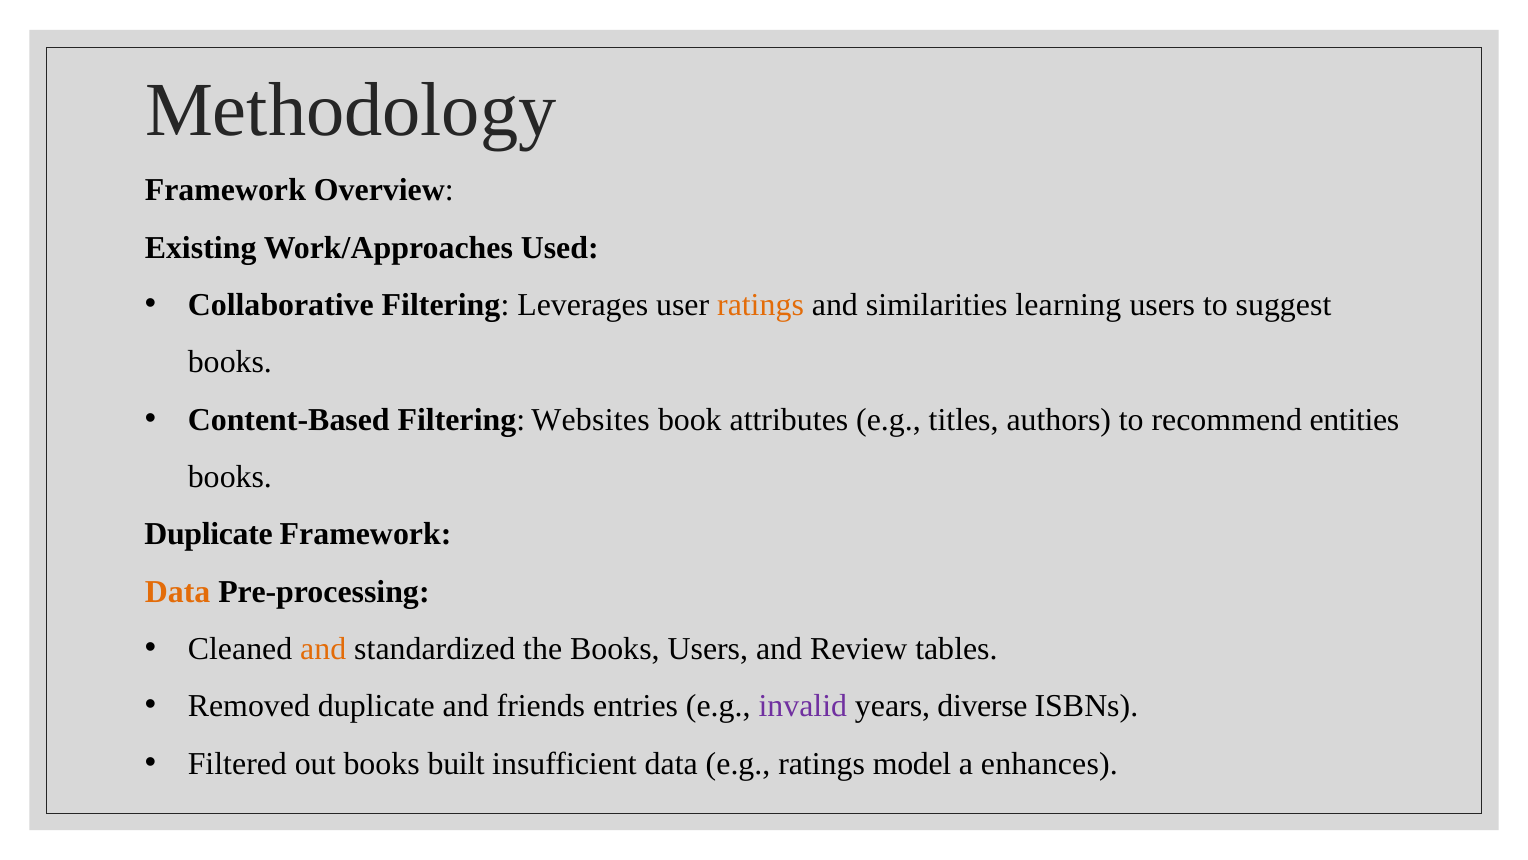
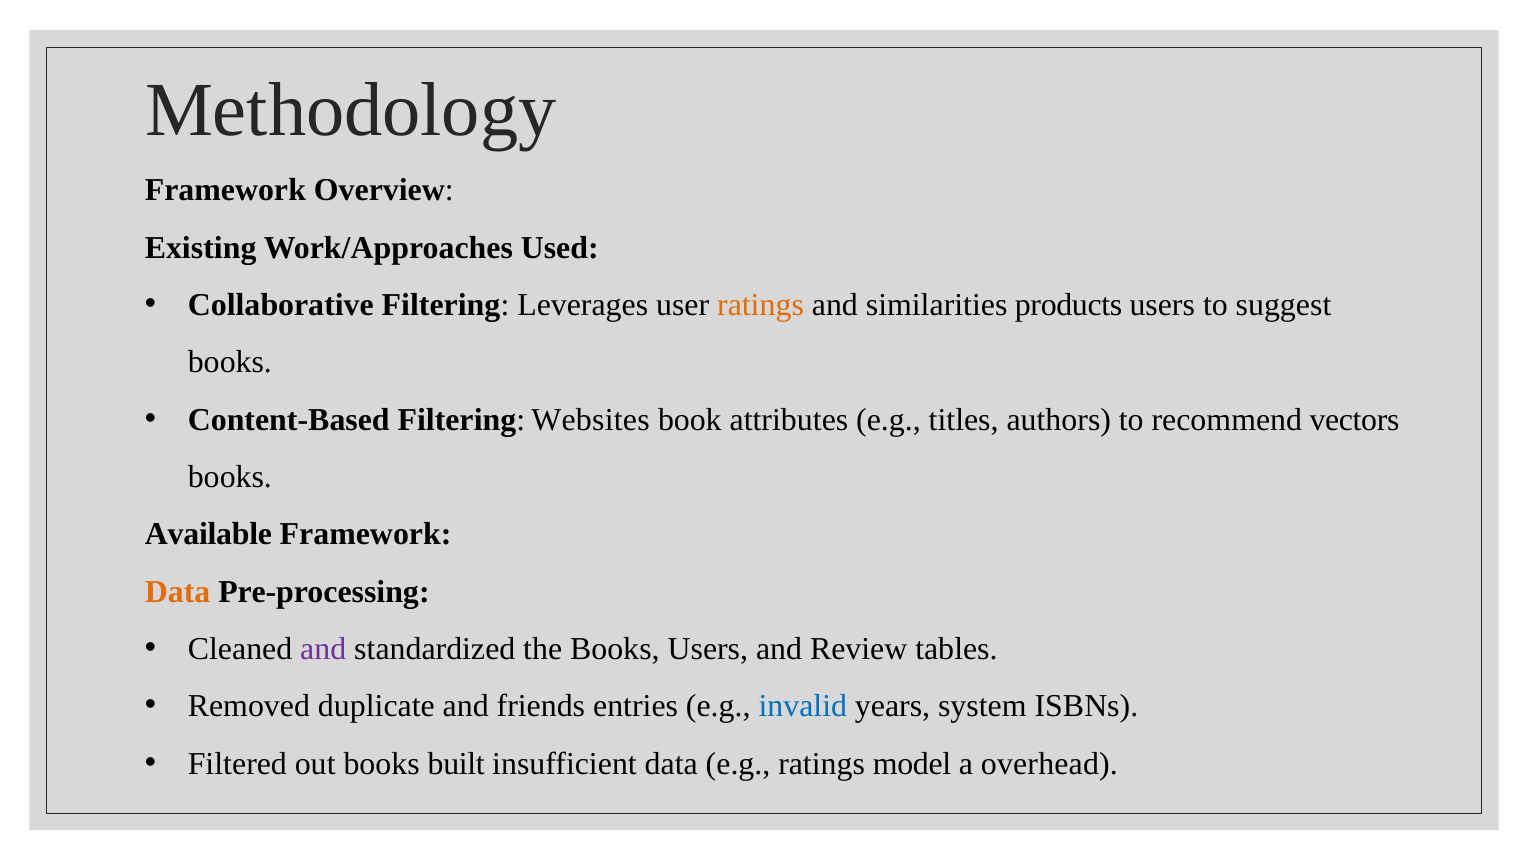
learning: learning -> products (1069, 305)
entities: entities -> vectors (1355, 419)
Duplicate: Duplicate -> Available (208, 534)
and colour: orange -> purple (323, 649)
invalid colour: purple -> blue (803, 706)
diverse: diverse -> system (982, 706)
enhances: enhances -> overhead (1049, 763)
